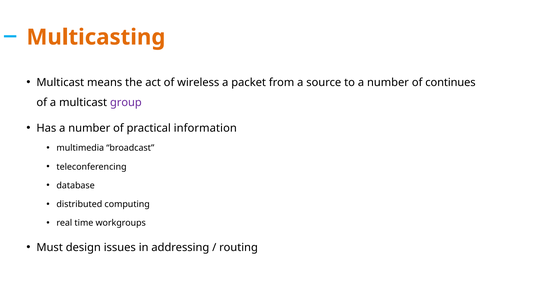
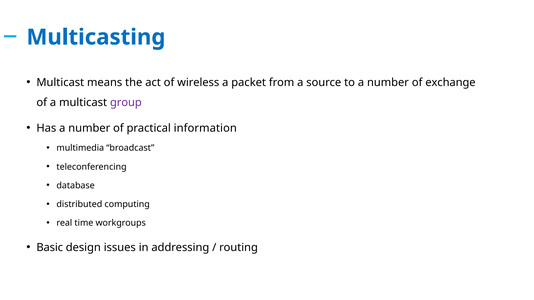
Multicasting colour: orange -> blue (96, 37)
continues: continues -> exchange (450, 83)
Must: Must -> Basic (50, 248)
